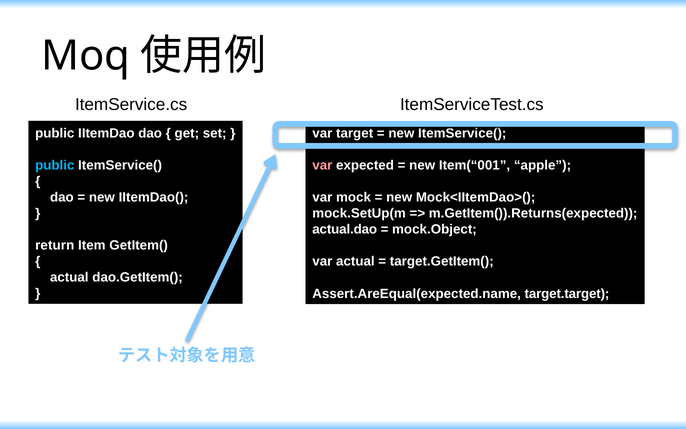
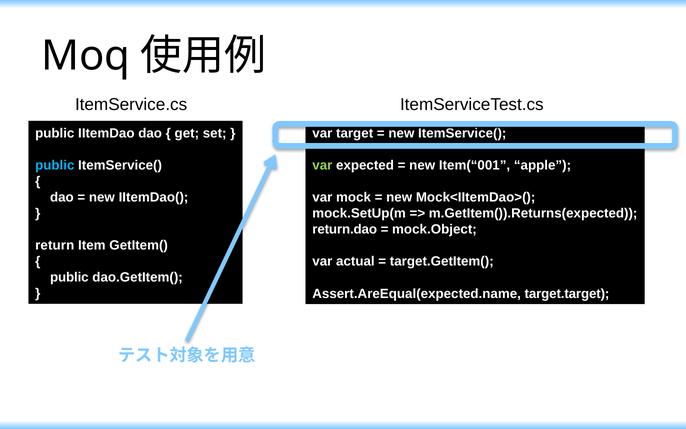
var colour: pink -> light green (322, 165)
actual.dao: actual.dao -> return.dao (345, 229)
actual: actual -> public (69, 277)
